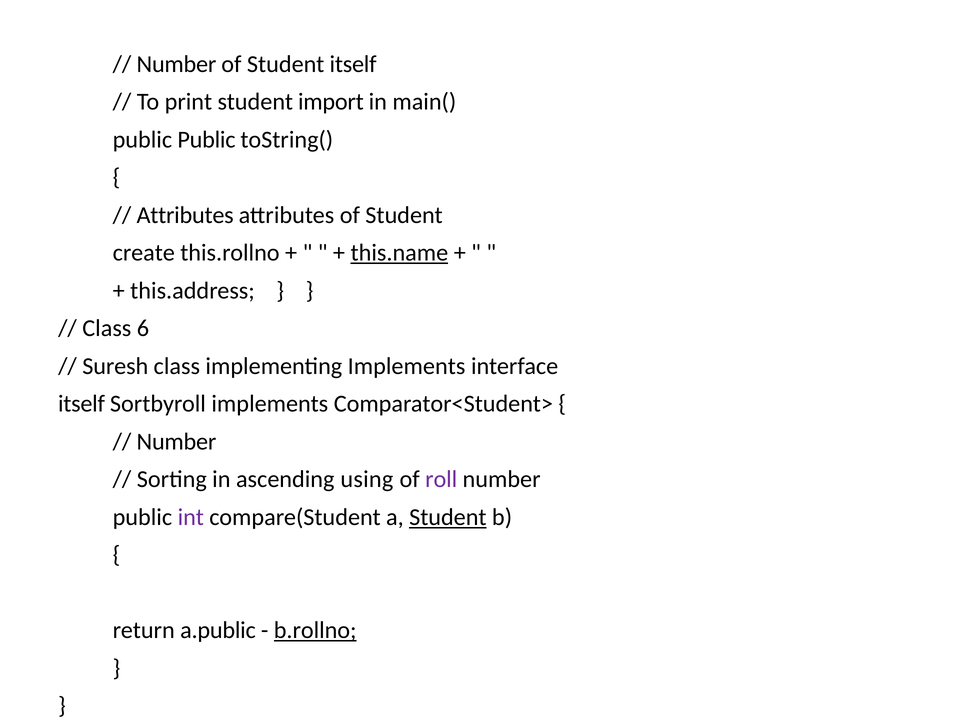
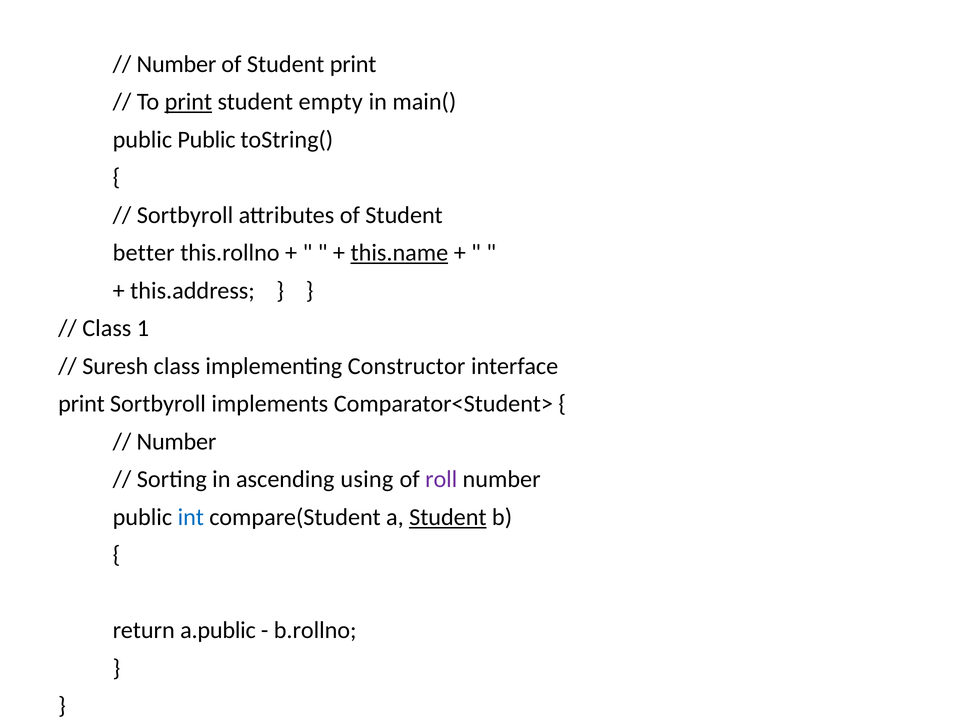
Student itself: itself -> print (353, 64)
print underline: none -> present (188, 102)
import: import -> empty (331, 102)
Attributes: Attributes -> Sortbyroll (185, 215)
create: create -> better (144, 253)
6: 6 -> 1 (143, 328)
implementing Implements: Implements -> Constructor (407, 366)
itself: itself -> print (81, 404)
int colour: purple -> blue (191, 517)
b.rollno underline: present -> none (315, 630)
